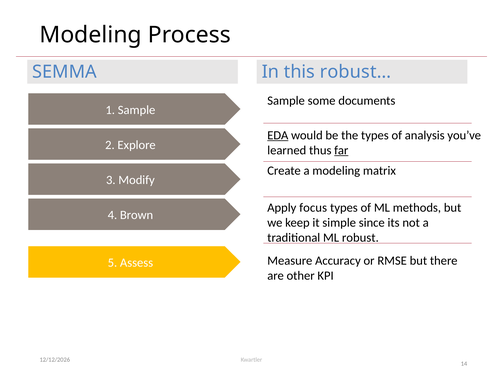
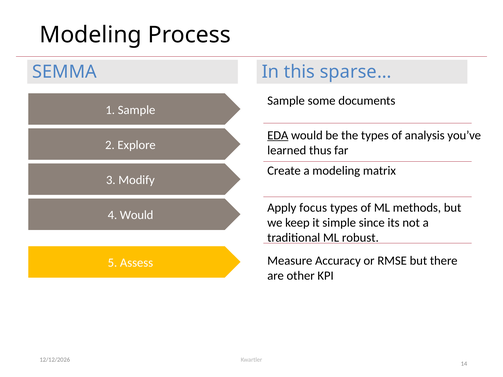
robust…: robust… -> sparse… (356, 72)
far underline: present -> none (341, 150)
4 Brown: Brown -> Would (137, 215)
